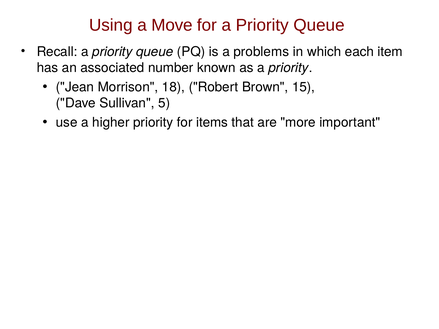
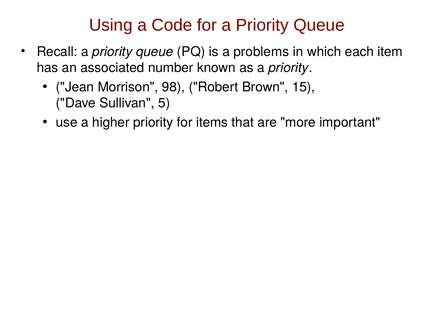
Move: Move -> Code (172, 25)
18: 18 -> 98 (174, 87)
